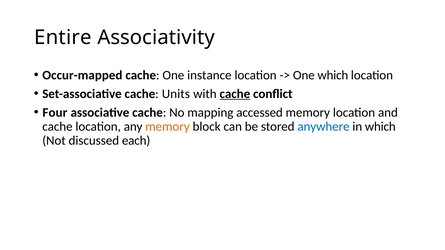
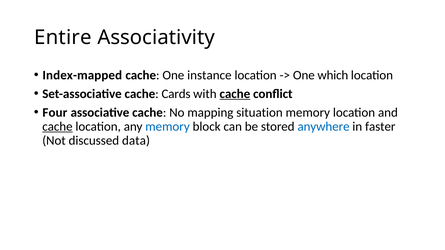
Occur-mapped: Occur-mapped -> Index-mapped (82, 75)
Units: Units -> Cards (176, 94)
accessed: accessed -> situation (259, 113)
cache underline: none -> present (57, 127)
memory colour: orange -> blue (167, 127)
in which: which -> faster (380, 127)
each: each -> data (136, 141)
